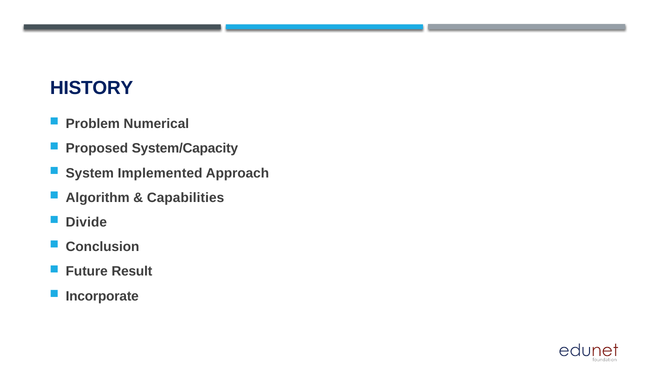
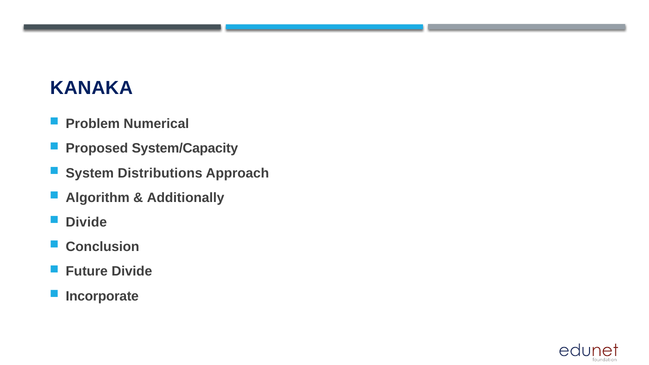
HISTORY: HISTORY -> KANAKA (91, 88)
Implemented: Implemented -> Distributions (160, 173)
Capabilities: Capabilities -> Additionally (186, 198)
Future Result: Result -> Divide (132, 272)
